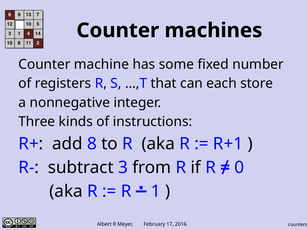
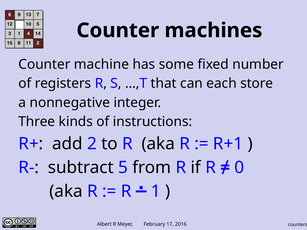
8: 8 -> 2 (92, 144)
3: 3 -> 5 (123, 168)
